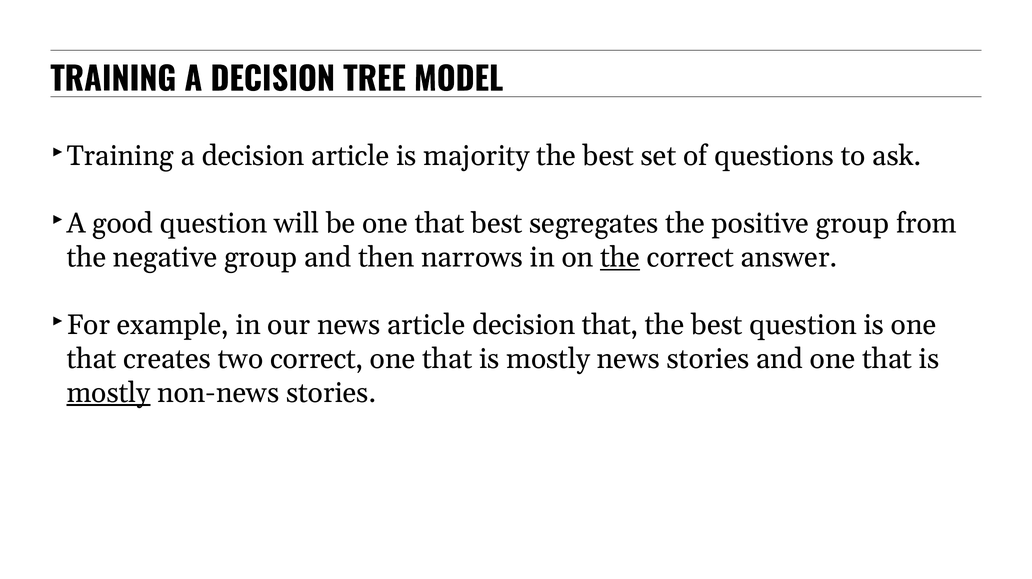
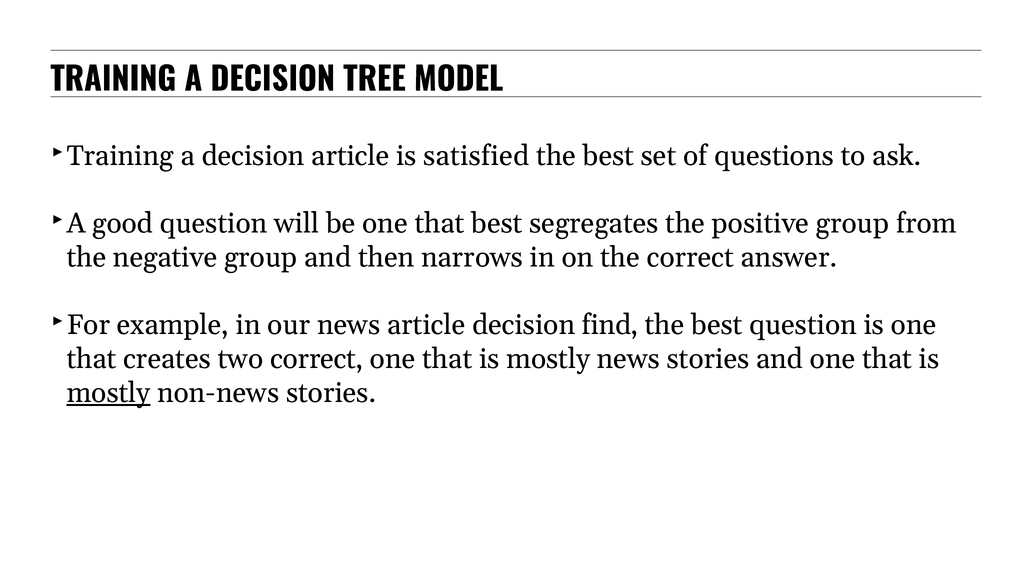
majority: majority -> satisfied (476, 156)
the underline: present -> none (620, 258)
decision that: that -> find (610, 325)
